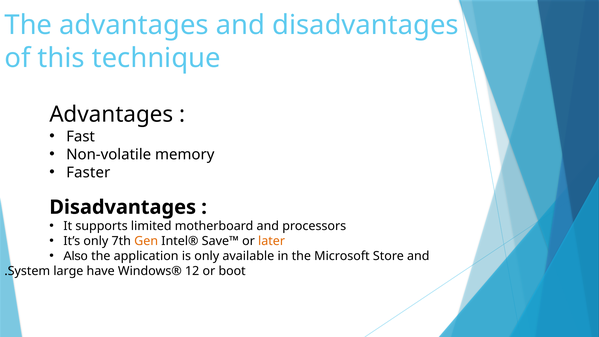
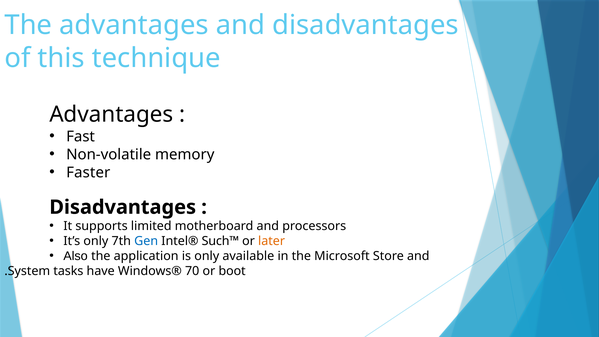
Gen colour: orange -> blue (146, 241)
Save™: Save™ -> Such™ (220, 241)
large: large -> tasks (68, 271)
12: 12 -> 70 (192, 271)
